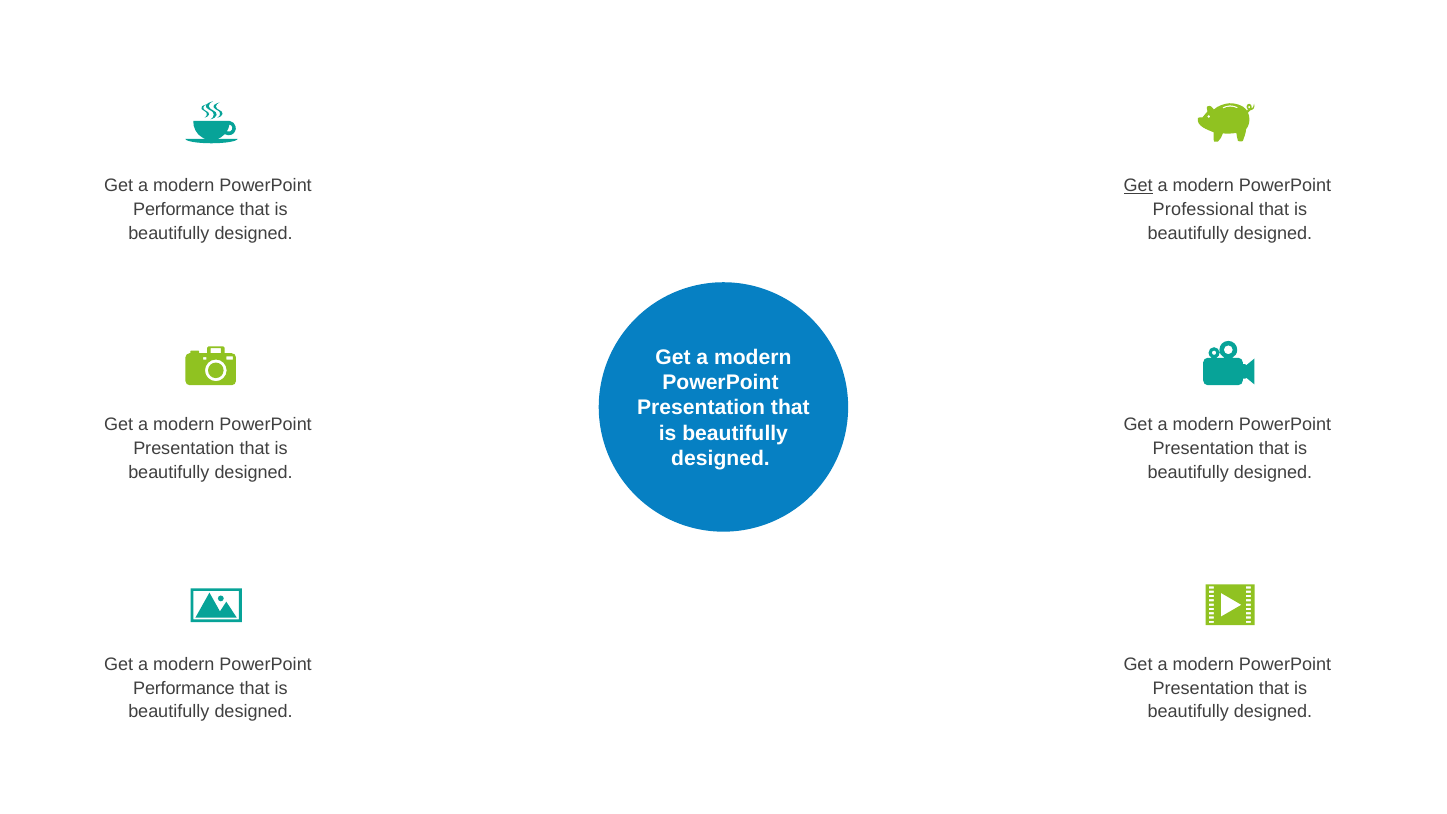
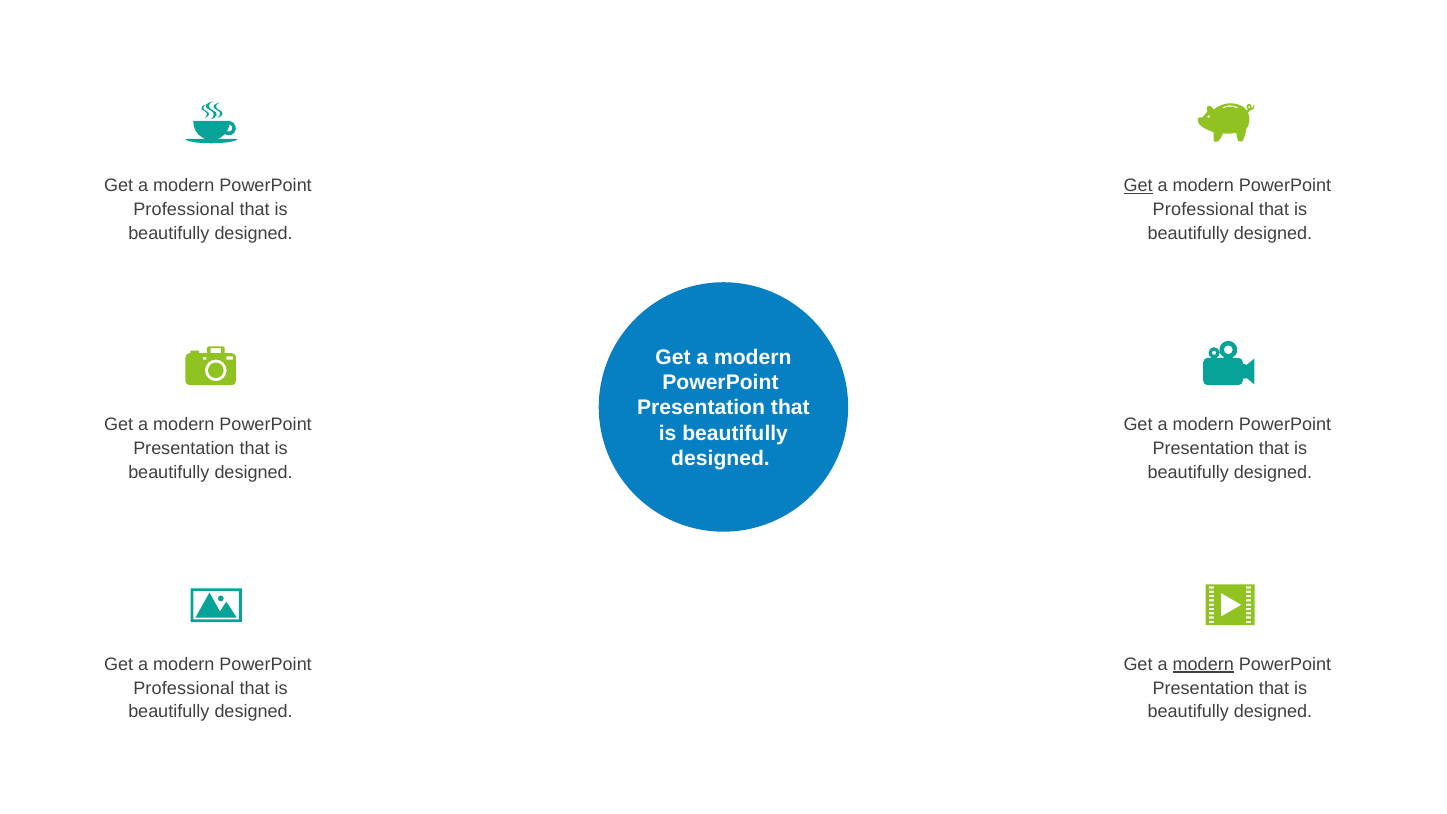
Performance: Performance -> Professional (184, 209)
modern underline: none -> present (1203, 664)
Performance: Performance -> Professional (184, 688)
